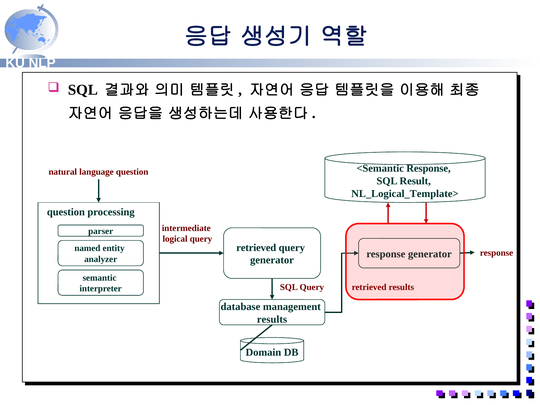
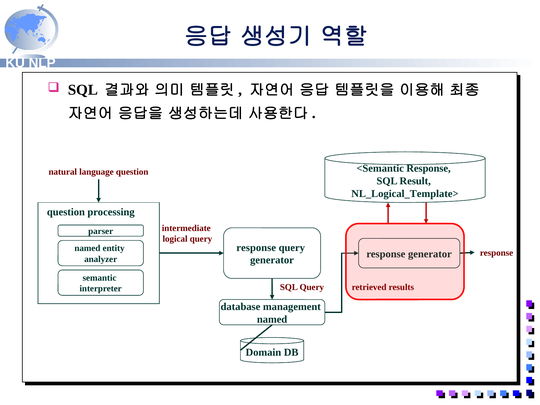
retrieved: retrieved -> response (256, 248)
results: results -> named (272, 319)
